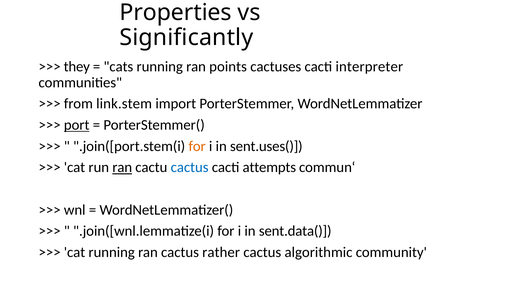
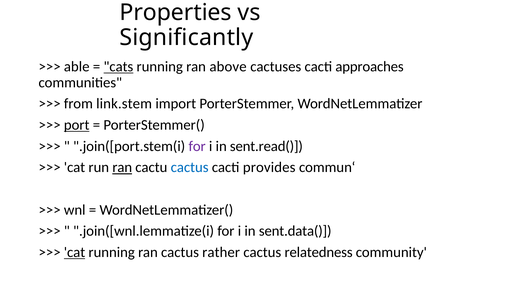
they: they -> able (77, 67)
cats underline: none -> present (118, 67)
points: points -> above (228, 67)
interpreter: interpreter -> approaches (370, 67)
for colour: orange -> purple (197, 146)
sent.uses(: sent.uses( -> sent.read( (266, 146)
attempts: attempts -> provides (269, 167)
cat underline: none -> present (75, 252)
algorithmic: algorithmic -> relatedness (319, 252)
